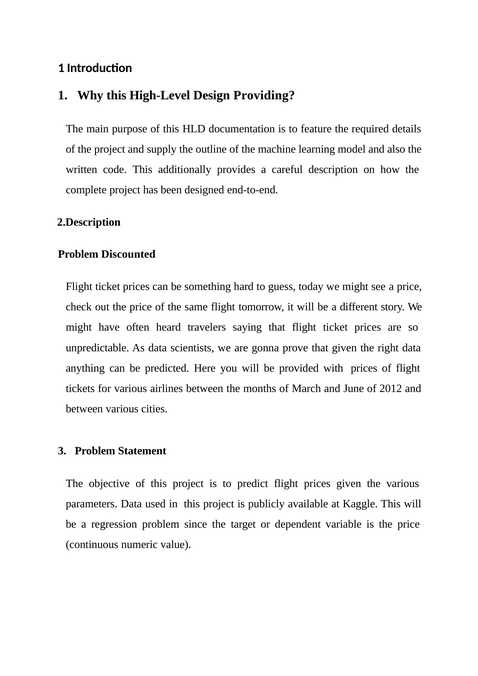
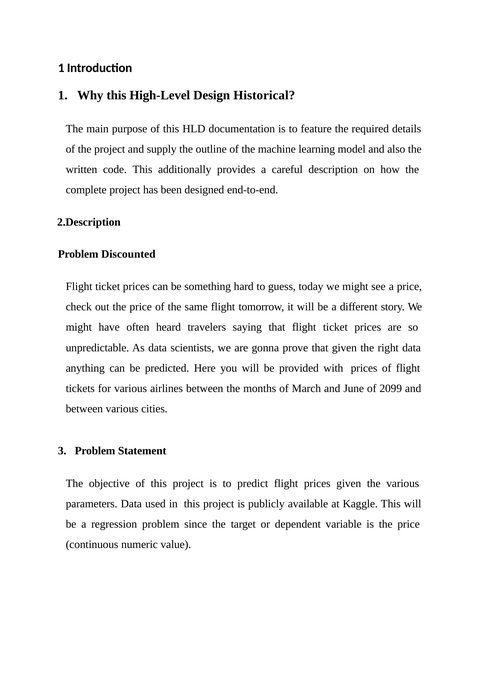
Providing: Providing -> Historical (264, 95)
2012: 2012 -> 2099 (391, 388)
